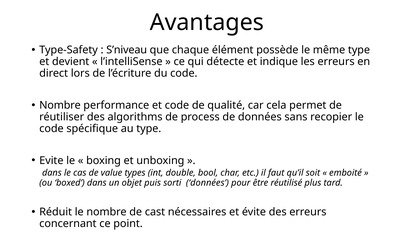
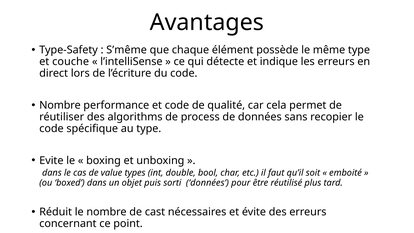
S’niveau: S’niveau -> S’même (127, 50)
devient: devient -> couche (71, 62)
